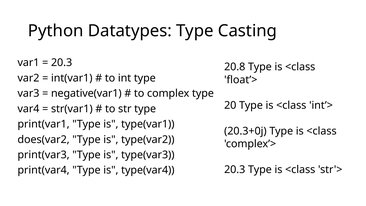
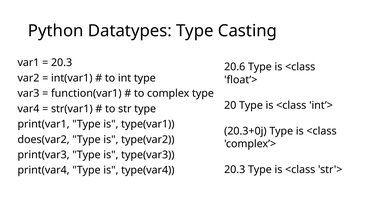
20.8: 20.8 -> 20.6 (235, 67)
negative(var1: negative(var1 -> function(var1 (86, 93)
